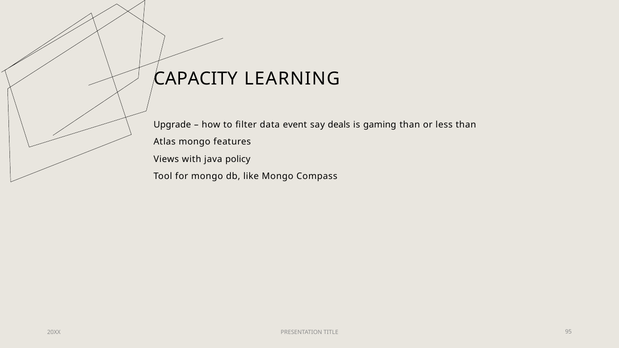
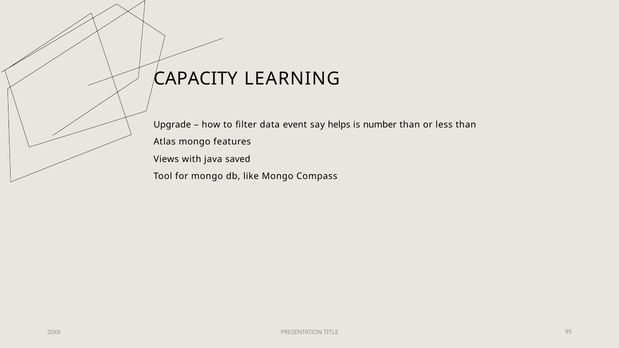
deals: deals -> helps (339, 125)
gaming: gaming -> number (380, 125)
policy: policy -> saved (238, 159)
